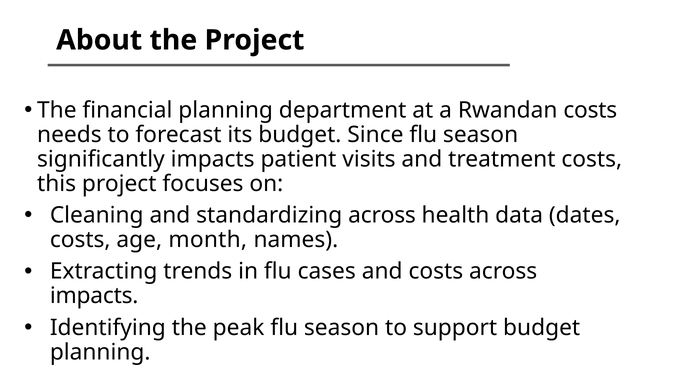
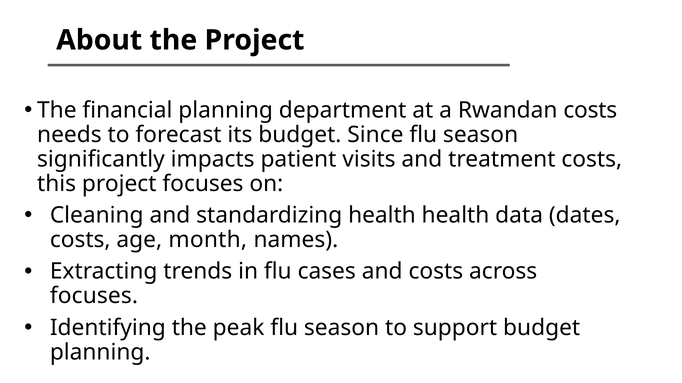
standardizing across: across -> health (382, 216)
impacts: impacts -> focuses (94, 296)
